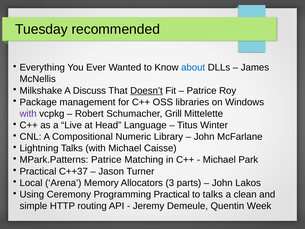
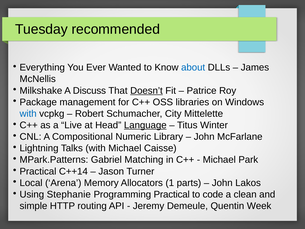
with colour: purple -> blue (28, 114)
Grill: Grill -> City (173, 114)
Language underline: none -> present (145, 125)
MPark.Patterns Patrice: Patrice -> Gabriel (106, 160)
C++37: C++37 -> C++14 (73, 171)
3: 3 -> 1 (170, 183)
Ceremony: Ceremony -> Stephanie (69, 194)
to talks: talks -> code (213, 194)
